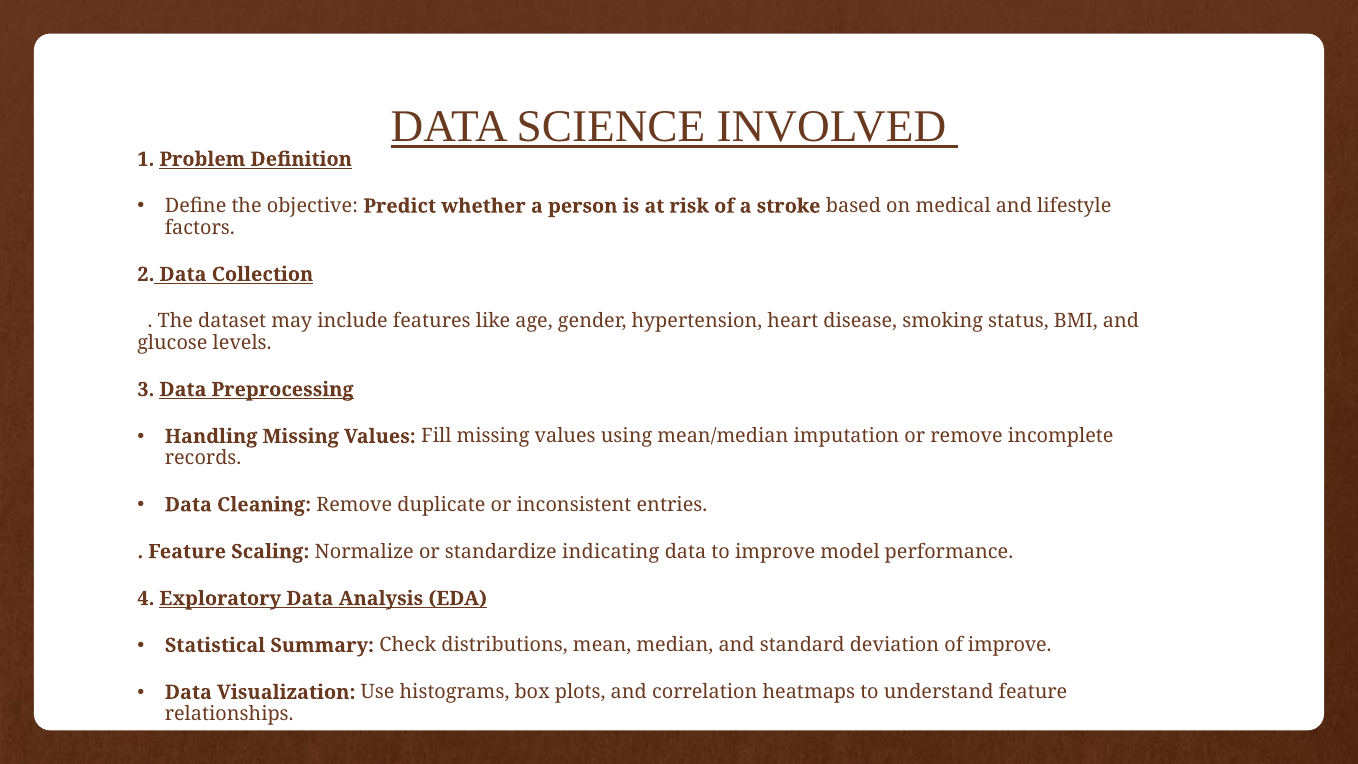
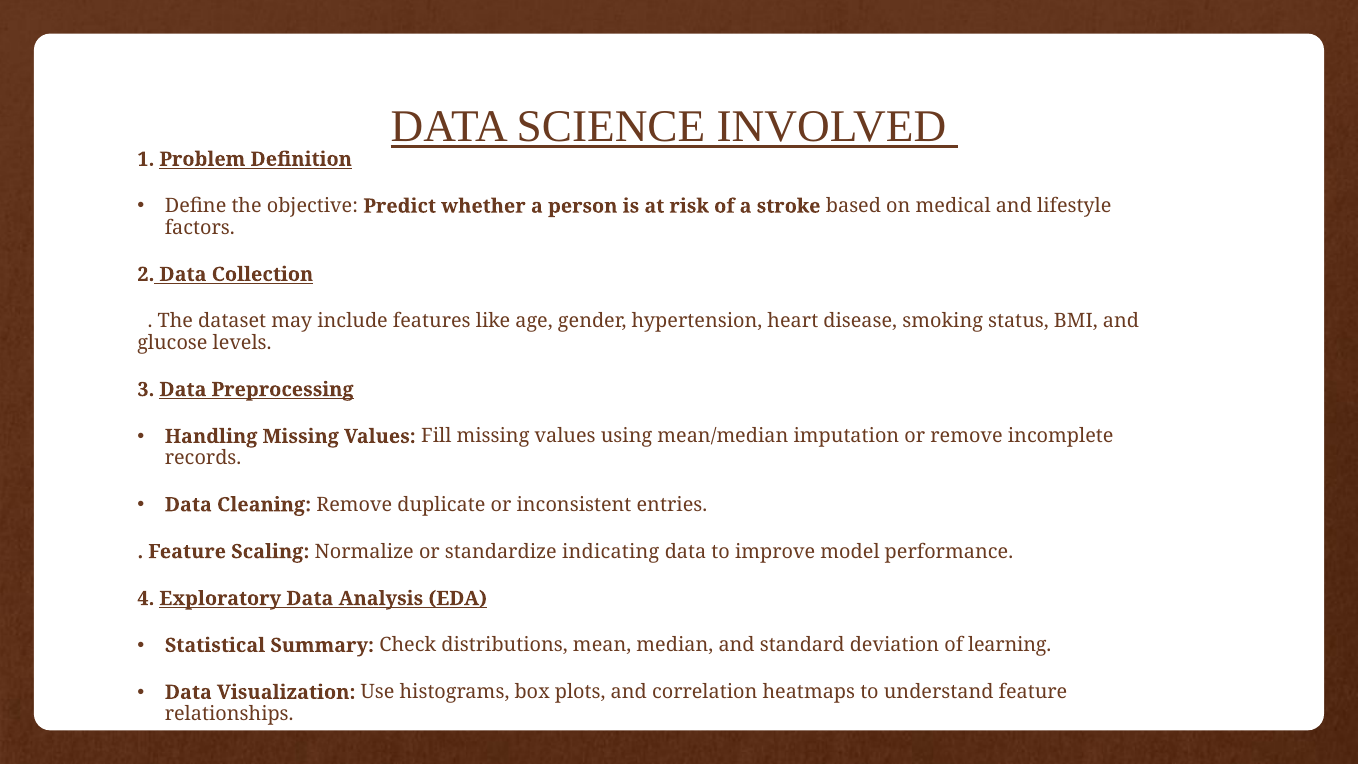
of improve: improve -> learning (1010, 645)
